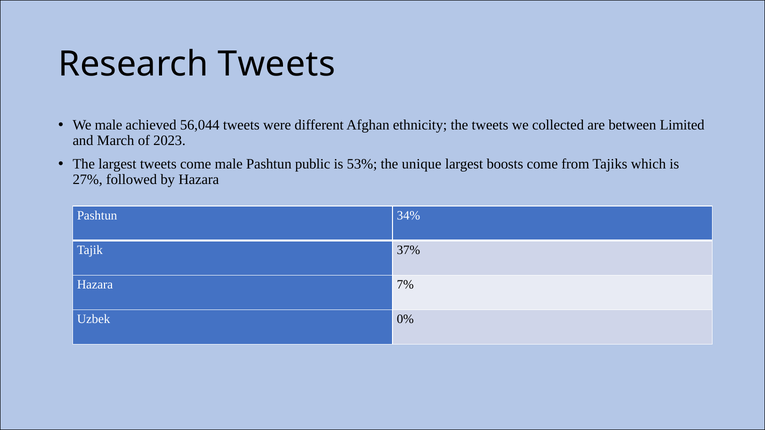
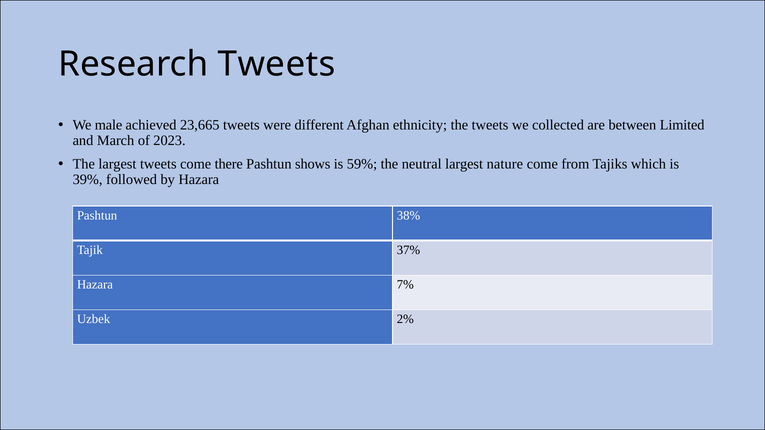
56,044: 56,044 -> 23,665 (200, 125)
come male: male -> there (229, 164)
public: public -> shows (313, 164)
53%: 53% -> 59% (362, 164)
unique: unique -> neutral (422, 164)
boosts: boosts -> nature (505, 164)
27%: 27% -> 39% (88, 180)
34%: 34% -> 38% (409, 215)
0%: 0% -> 2% (405, 319)
